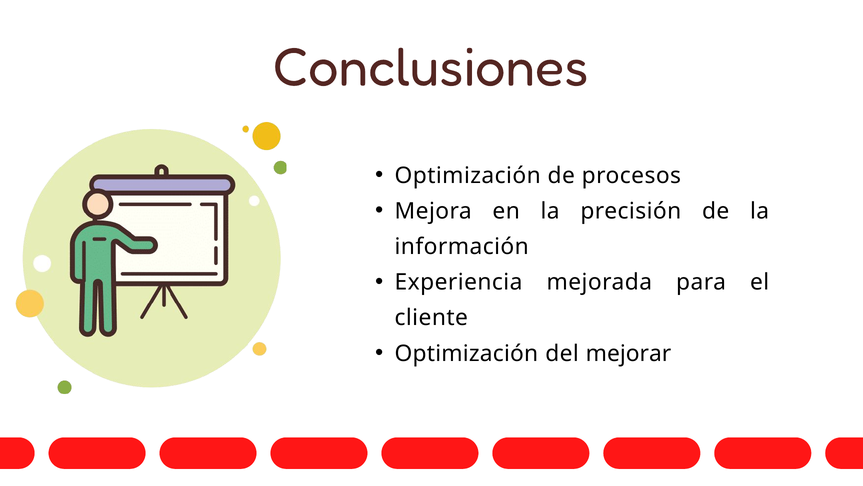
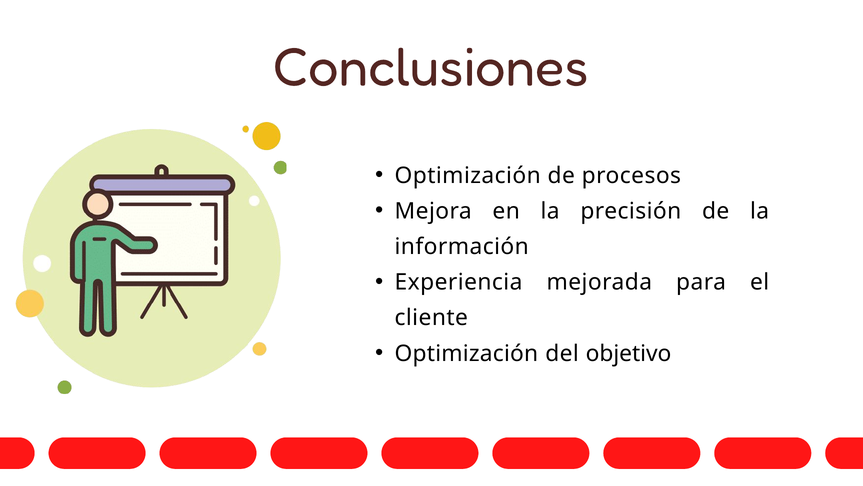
mejorar: mejorar -> objetivo (629, 353)
